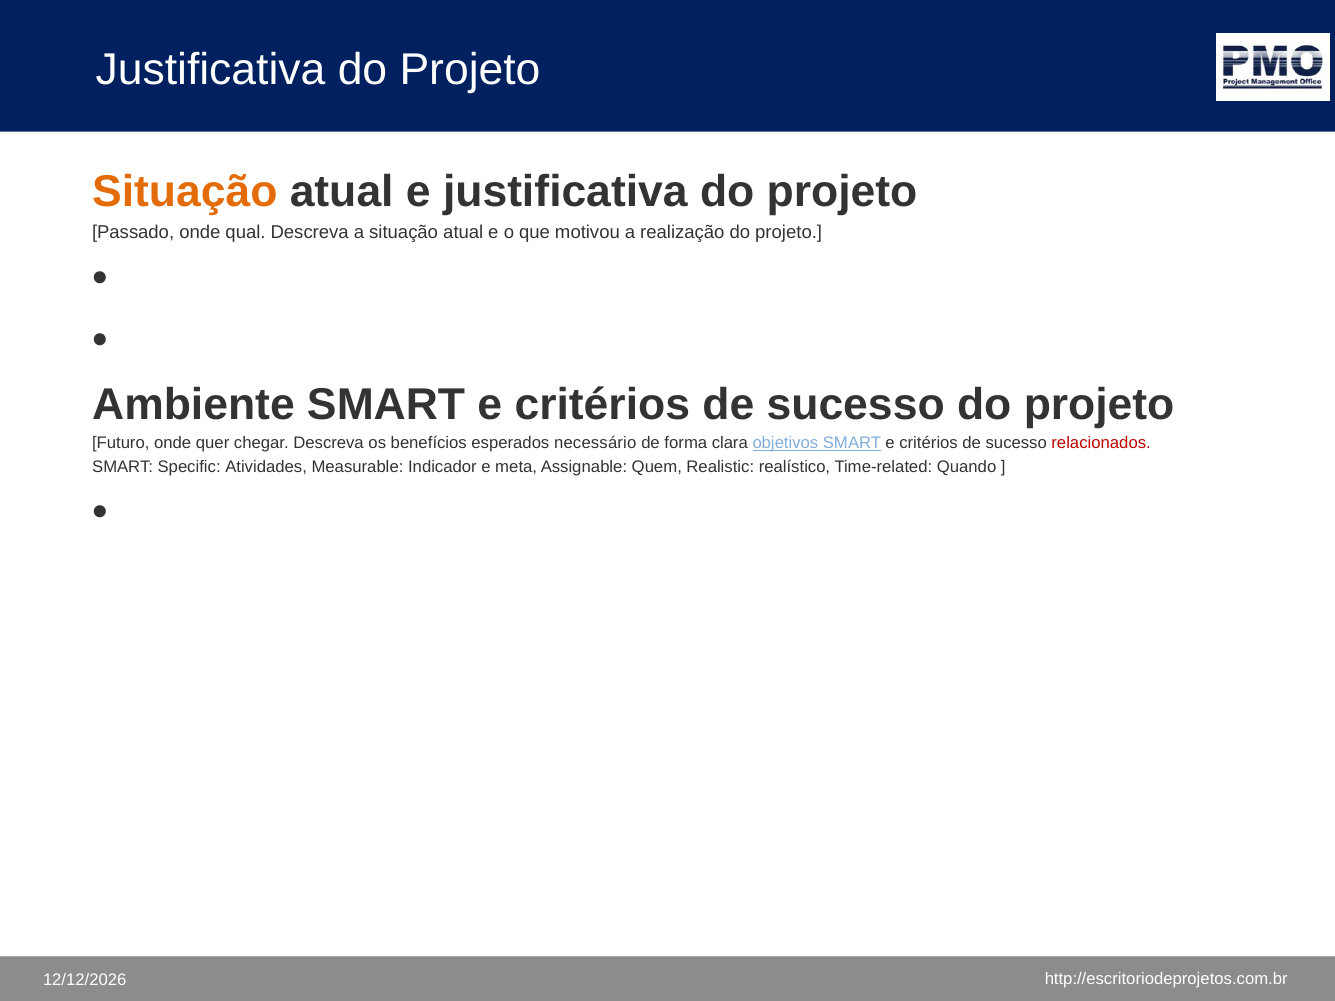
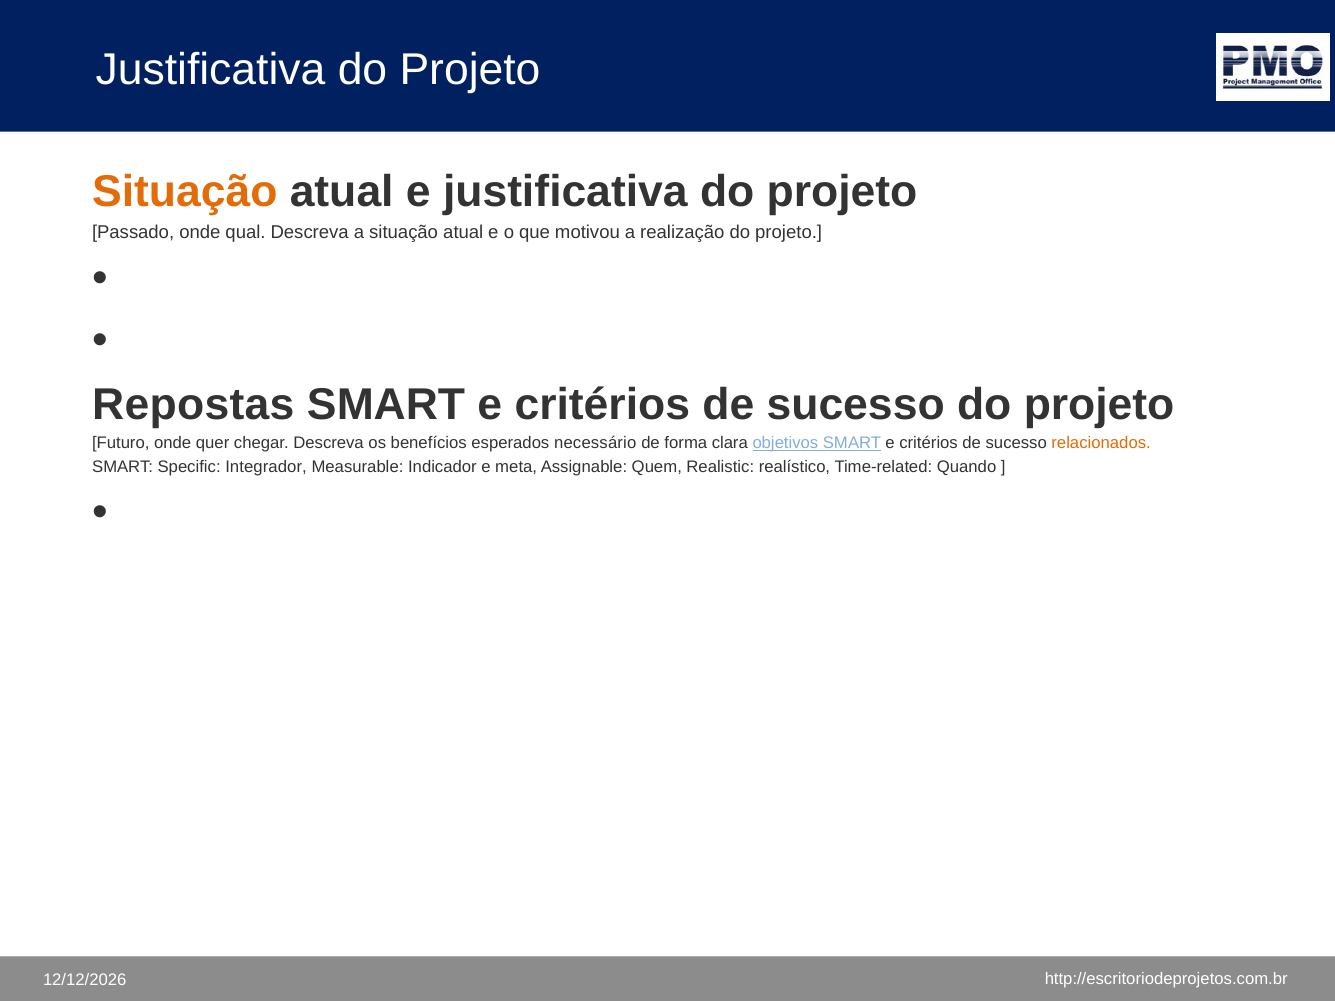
Ambiente: Ambiente -> Repostas (193, 405)
relacionados colour: red -> orange (1101, 443)
Atividades: Atividades -> Integrador (266, 467)
